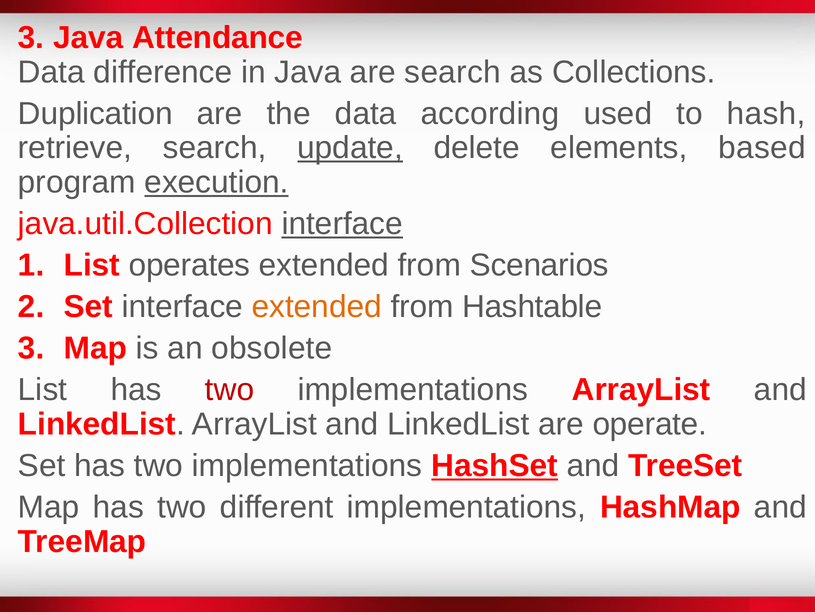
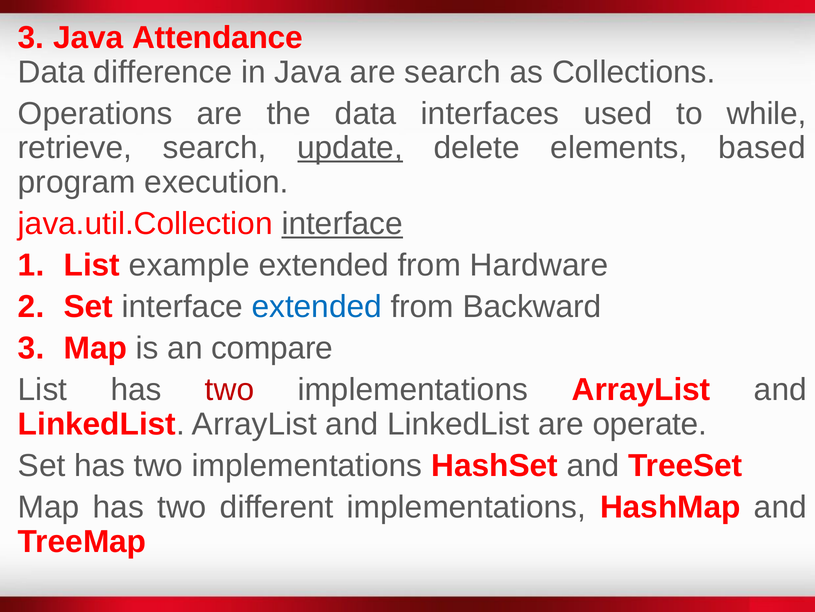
Duplication: Duplication -> Operations (95, 114)
according: according -> interfaces (490, 114)
hash: hash -> while (767, 114)
execution underline: present -> none (217, 182)
operates: operates -> example (189, 265)
Scenarios: Scenarios -> Hardware (539, 265)
extended colour: orange -> blue (317, 306)
Hashtable: Hashtable -> Backward (532, 306)
obsolete: obsolete -> compare (272, 348)
HashSet underline: present -> none (495, 465)
